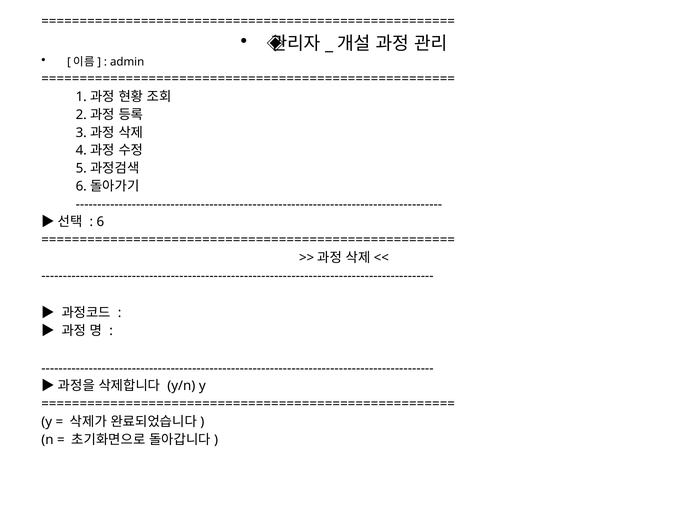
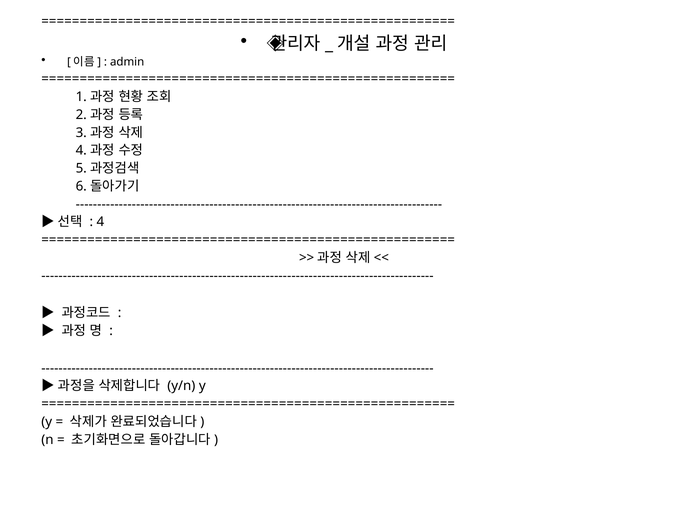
6: 6 -> 4 (100, 222)
